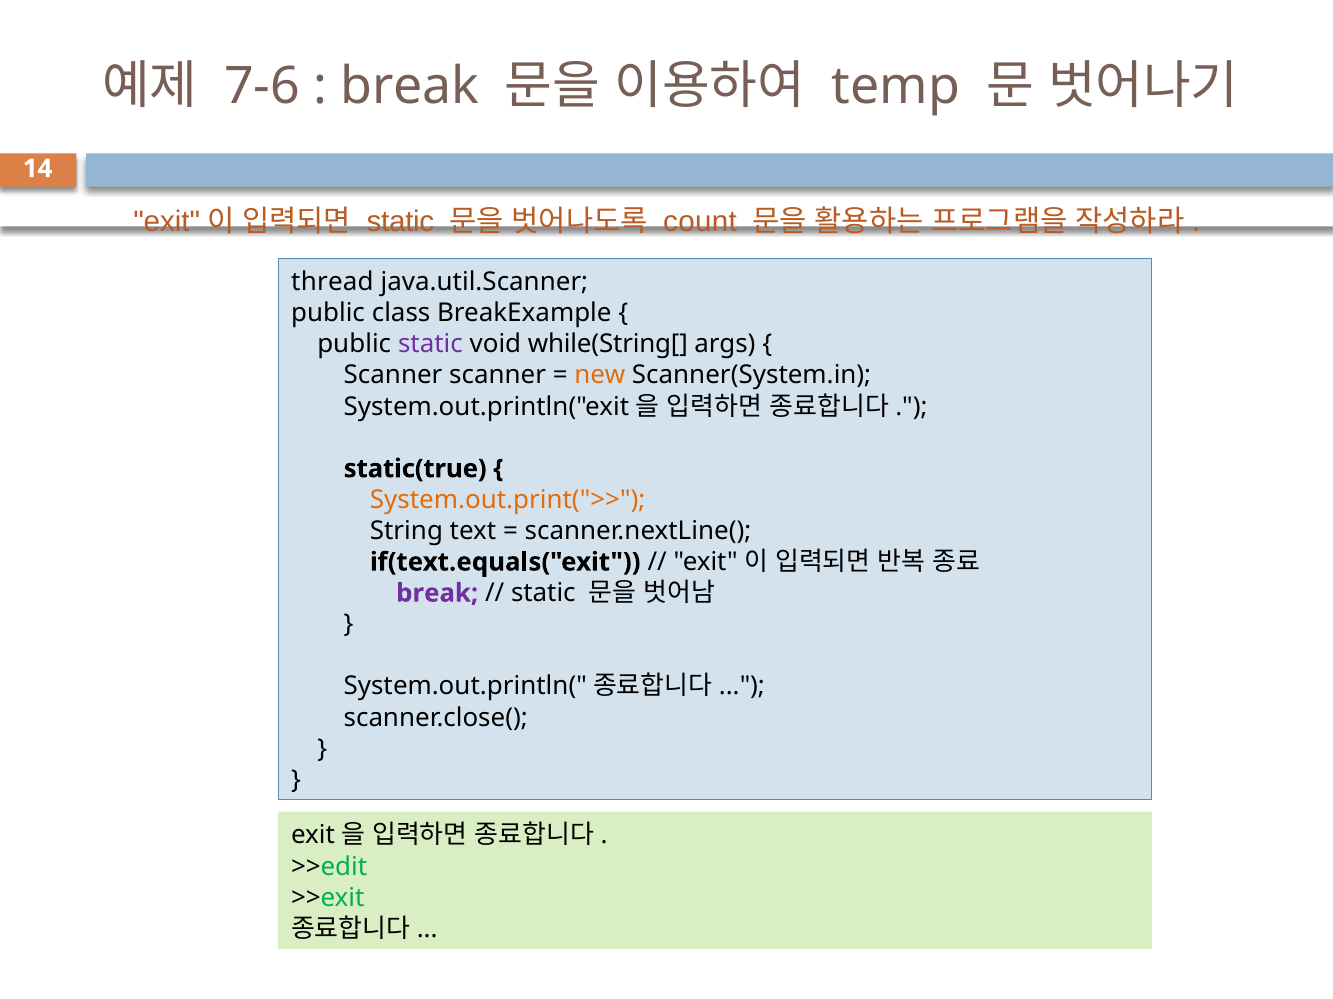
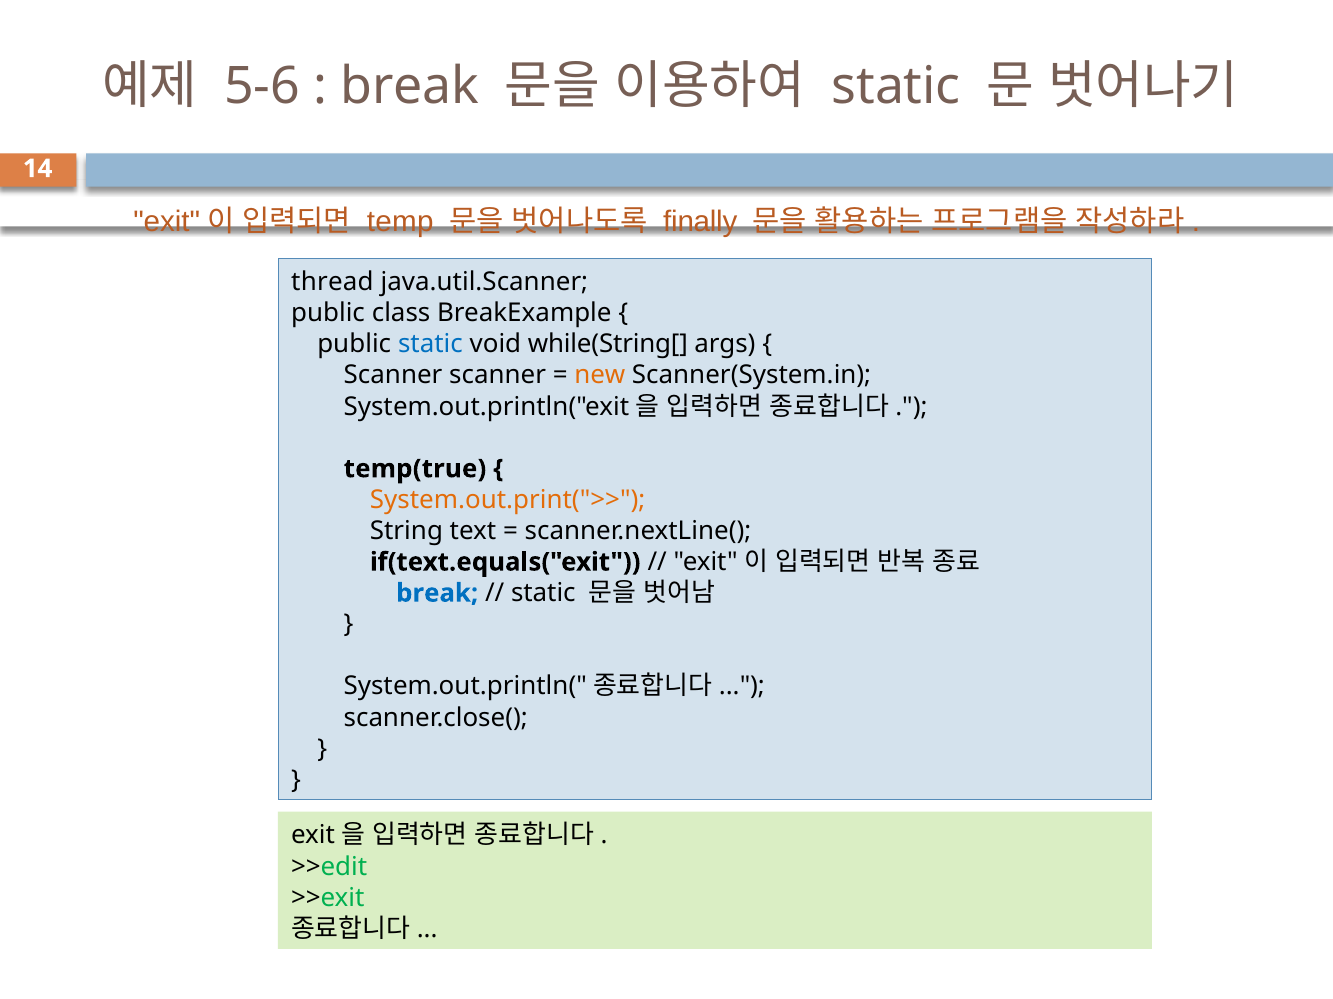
7-6: 7-6 -> 5-6 (262, 86)
temp: temp -> static (896, 86)
static: static -> temp (400, 222)
count: count -> finally (700, 222)
static colour: purple -> blue (430, 345)
static(true: static(true -> temp(true (415, 469)
break colour: purple -> blue (437, 594)
